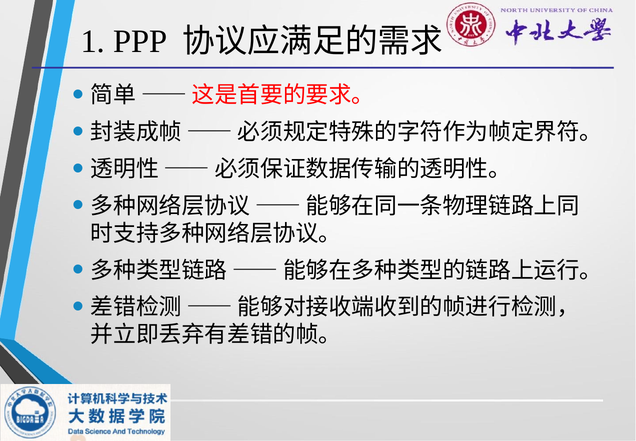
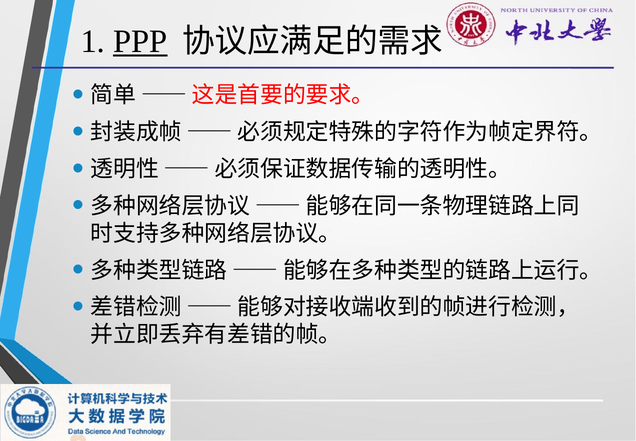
PPP underline: none -> present (140, 42)
